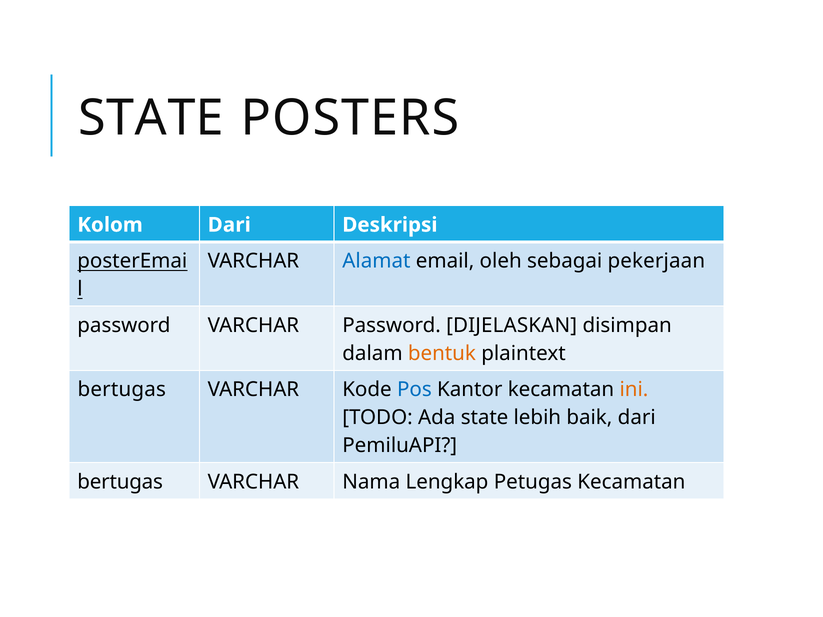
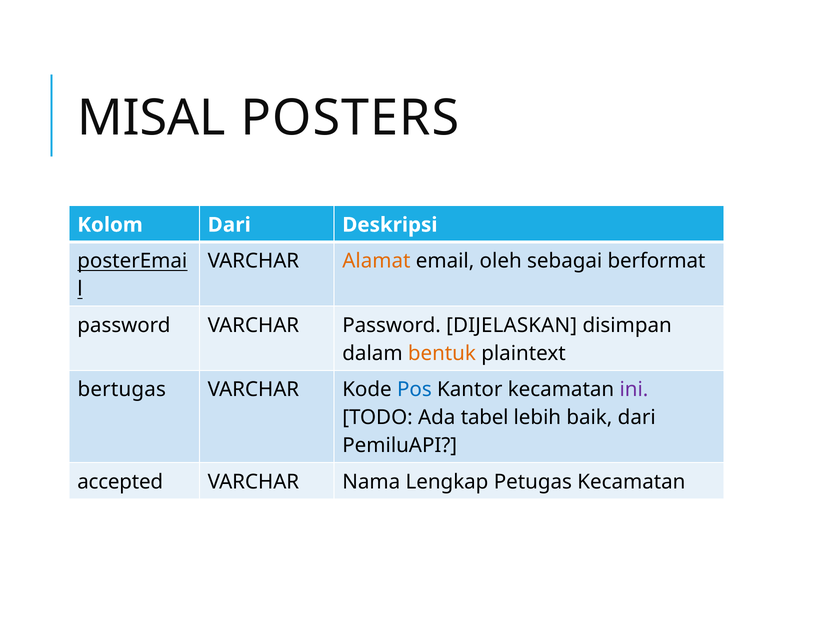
STATE: STATE -> MISAL (151, 118)
Alamat colour: blue -> orange (376, 261)
pekerjaan: pekerjaan -> berformat (656, 261)
ini colour: orange -> purple (634, 390)
Ada state: state -> tabel (485, 418)
bertugas: bertugas -> accepted (120, 482)
